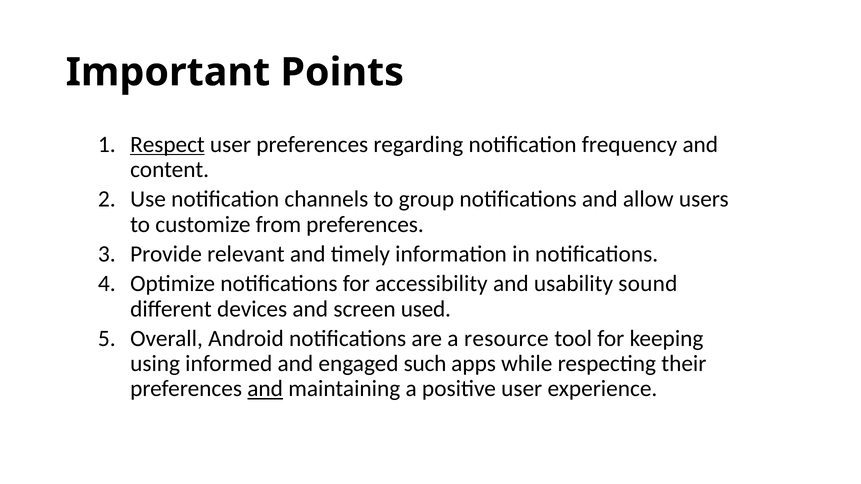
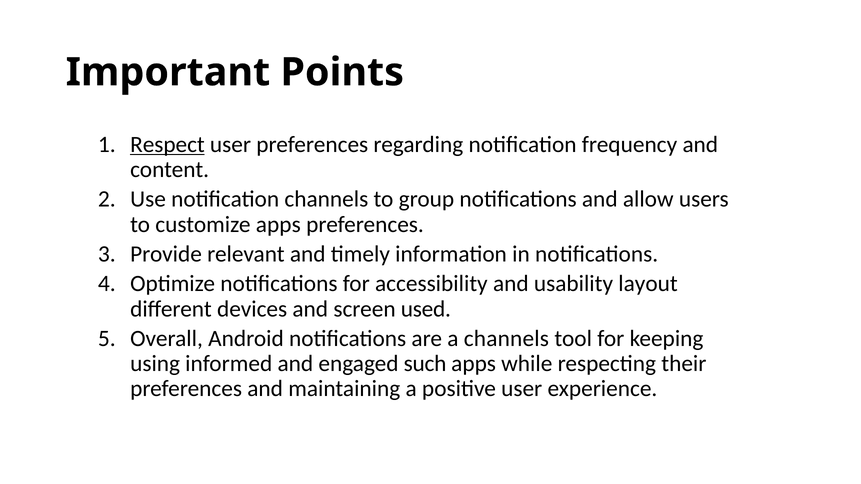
customize from: from -> apps (278, 225)
sound: sound -> layout (648, 284)
a resource: resource -> channels (506, 339)
and underline: present -> none (265, 389)
